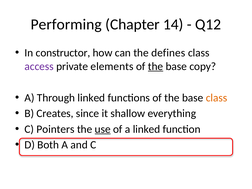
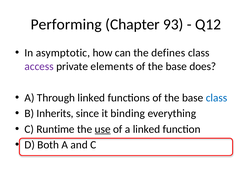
14: 14 -> 93 (173, 24)
constructor: constructor -> asymptotic (63, 53)
the underline: present -> none (156, 66)
copy: copy -> does (203, 66)
class colour: orange -> blue (217, 98)
Creates: Creates -> Inherits (55, 113)
shallow: shallow -> binding (128, 113)
Pointers: Pointers -> Runtime (56, 129)
